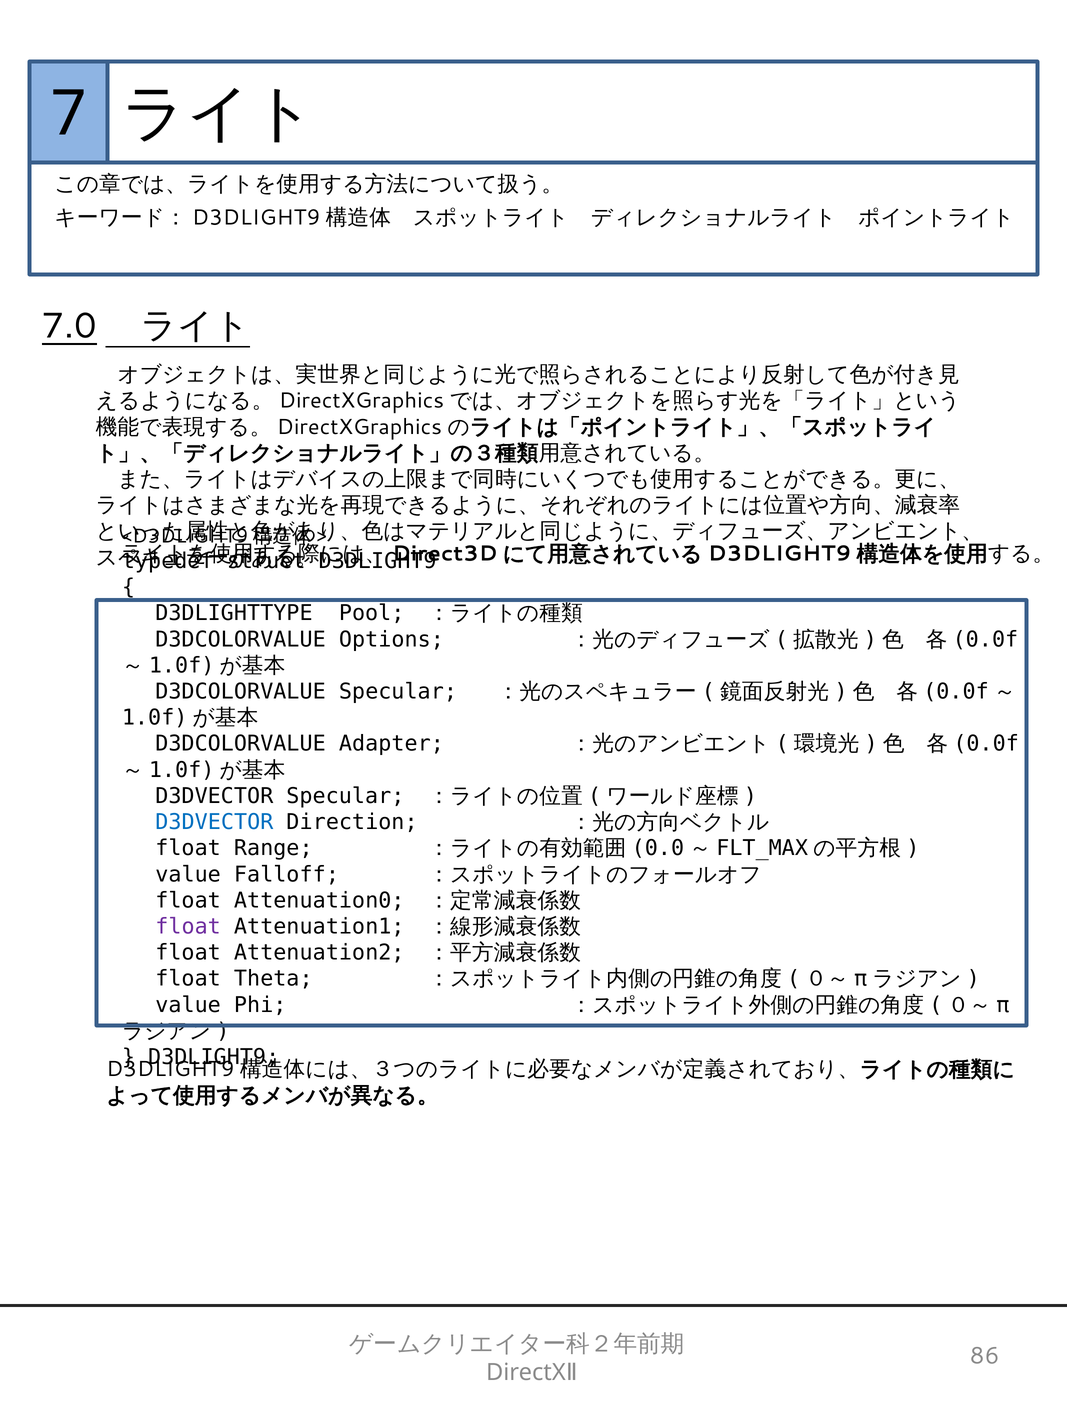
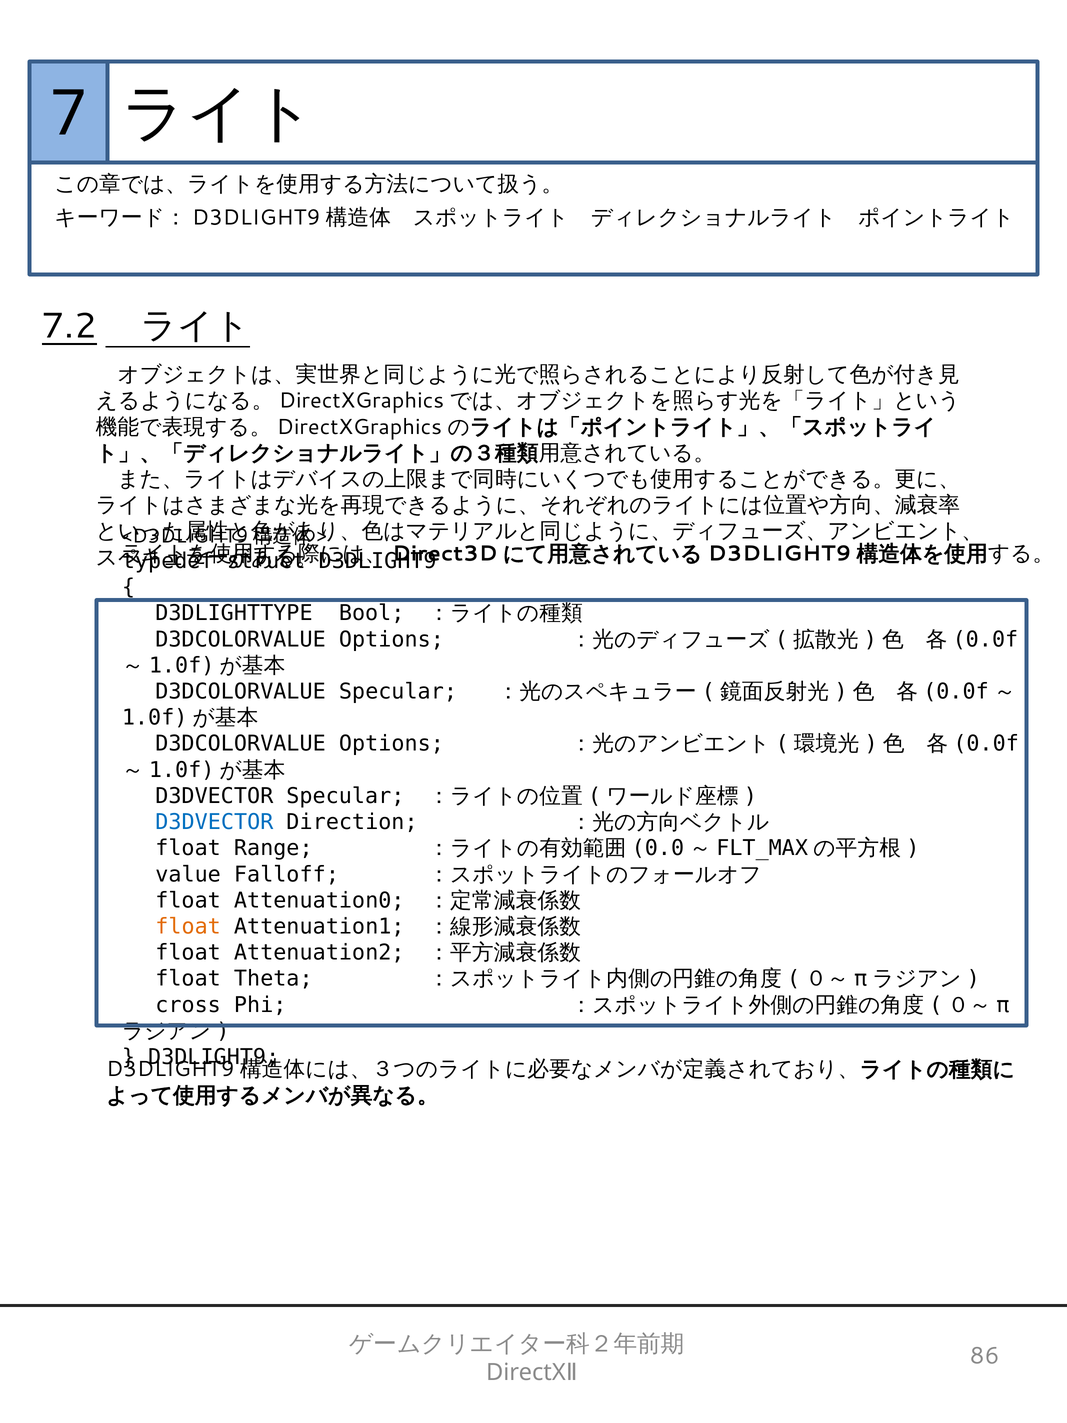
7.0: 7.0 -> 7.2 (69, 326)
Pool: Pool -> Bool (372, 613)
Adapter: Adapter -> Options (391, 744)
float colour: purple -> orange (188, 926)
value: value -> cross (188, 1005)
